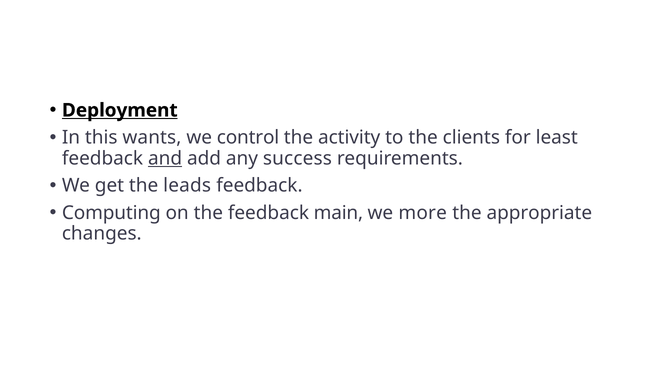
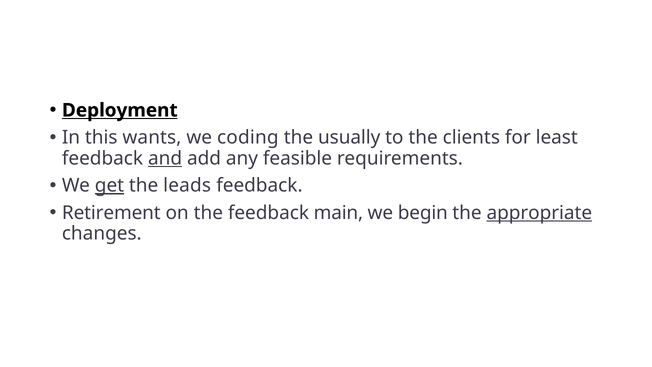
control: control -> coding (248, 138)
activity: activity -> usually (349, 138)
success: success -> feasible (298, 158)
get underline: none -> present (109, 185)
Computing: Computing -> Retirement (111, 213)
more: more -> begin (423, 213)
appropriate underline: none -> present (539, 213)
